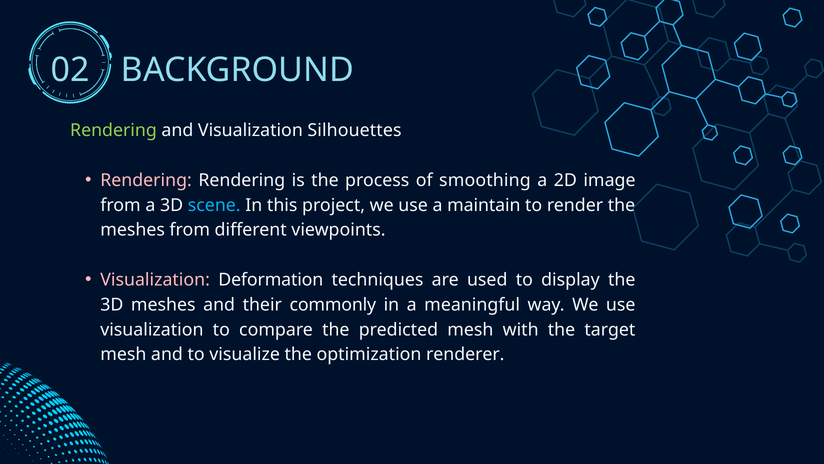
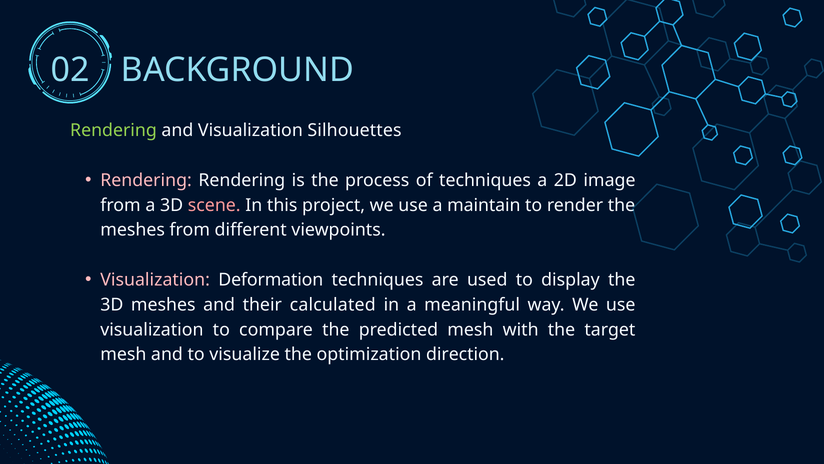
of smoothing: smoothing -> techniques (485, 180)
scene colour: light blue -> pink (214, 205)
commonly: commonly -> calculated (333, 304)
renderer: renderer -> direction (465, 354)
